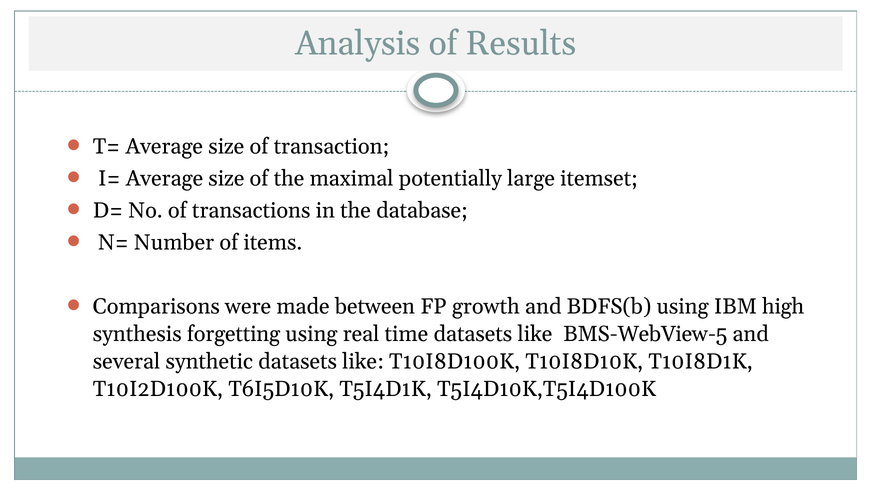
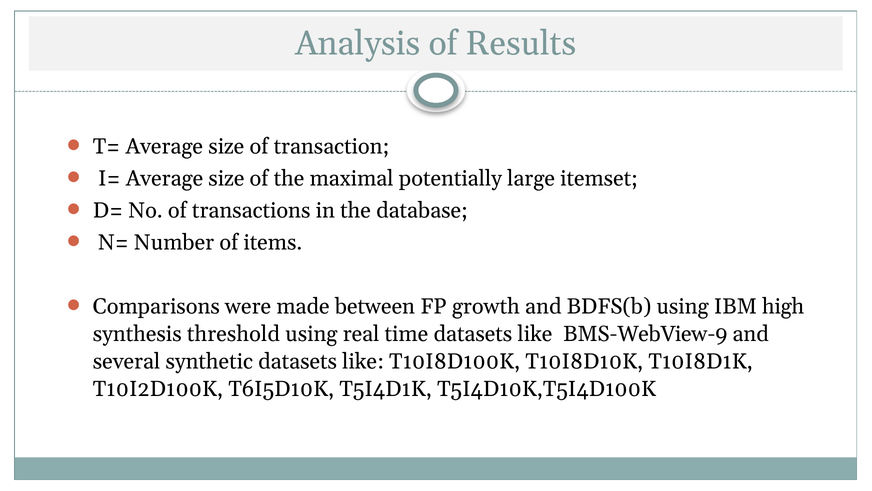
forgetting: forgetting -> threshold (233, 334)
BMS-WebView-5: BMS-WebView-5 -> BMS-WebView-9 (645, 334)
